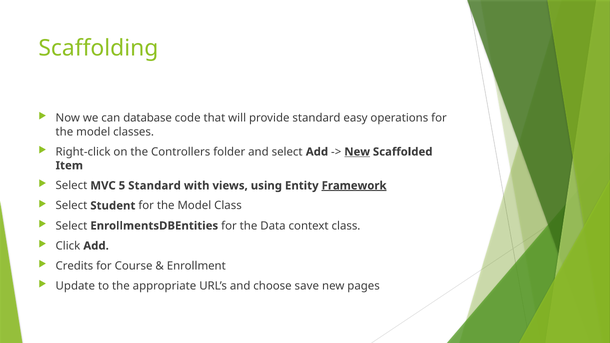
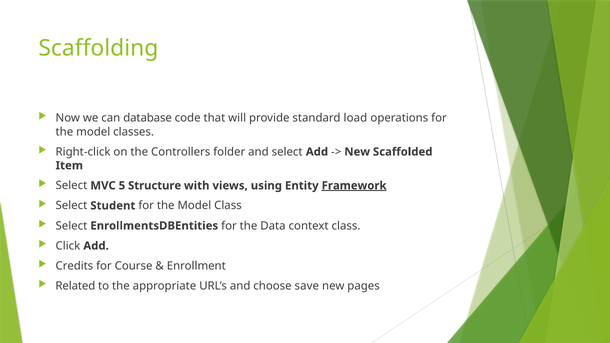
easy: easy -> load (355, 118)
New underline: present -> none (357, 152)
5 Standard: Standard -> Structure (155, 186)
Update: Update -> Related (75, 286)
